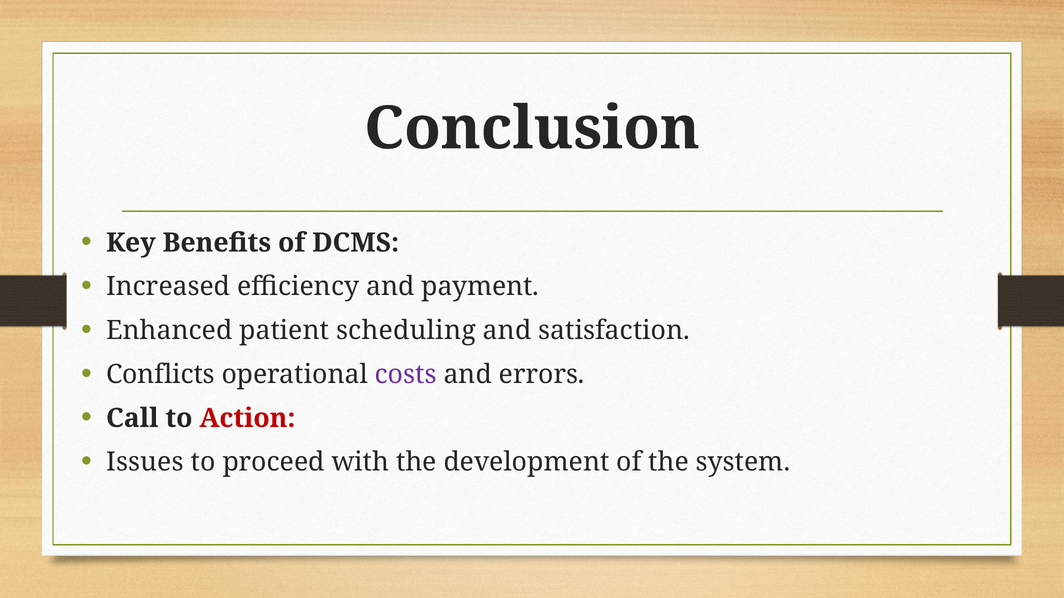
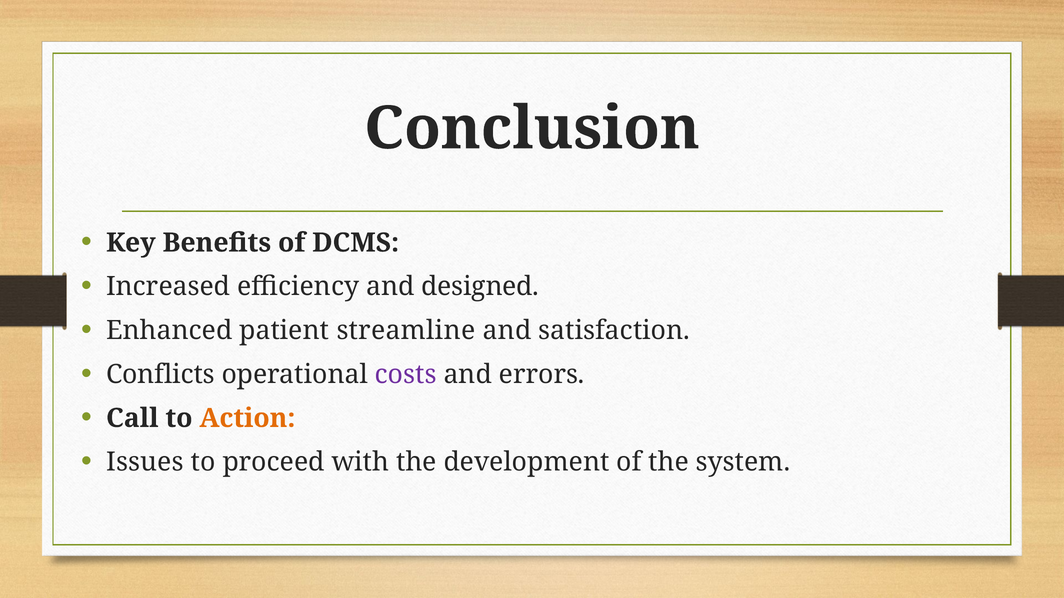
payment: payment -> designed (480, 287)
scheduling: scheduling -> streamline (406, 331)
Action colour: red -> orange (247, 419)
